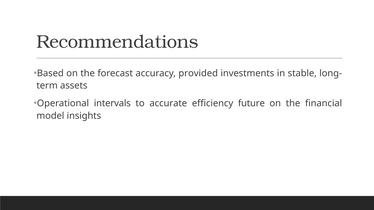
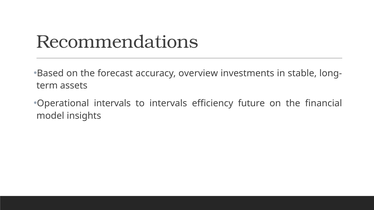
provided: provided -> overview (198, 73)
to accurate: accurate -> intervals (168, 104)
